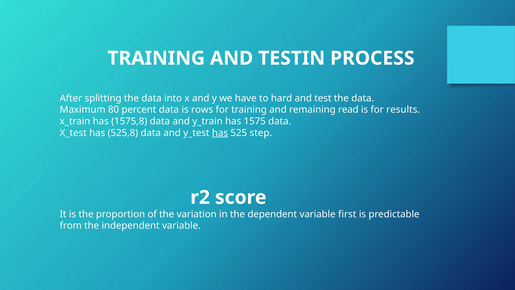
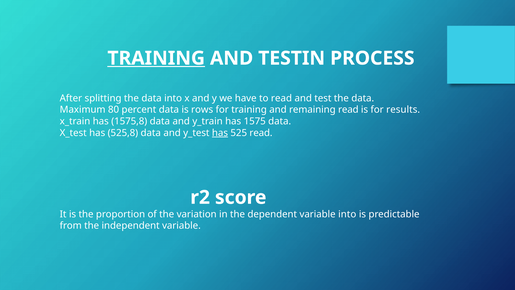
TRAINING underline: none -> present (156, 58)
to hard: hard -> read (281, 98)
525 step: step -> read (261, 133)
variable first: first -> into (347, 214)
